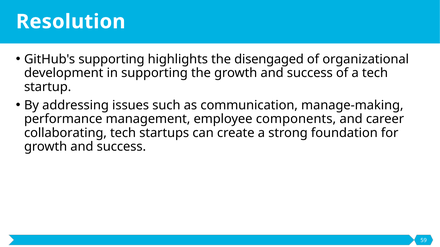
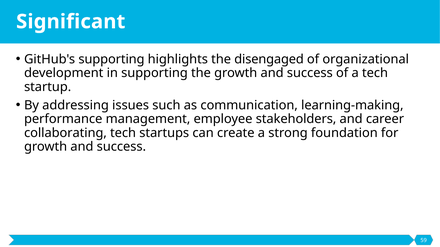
Resolution: Resolution -> Significant (71, 22)
manage-making: manage-making -> learning-making (352, 105)
components: components -> stakeholders (296, 119)
